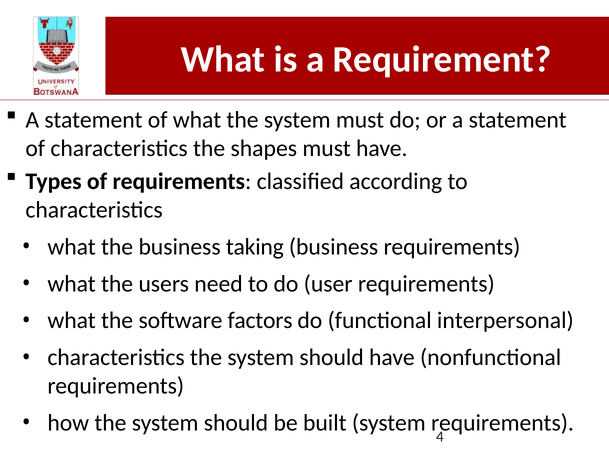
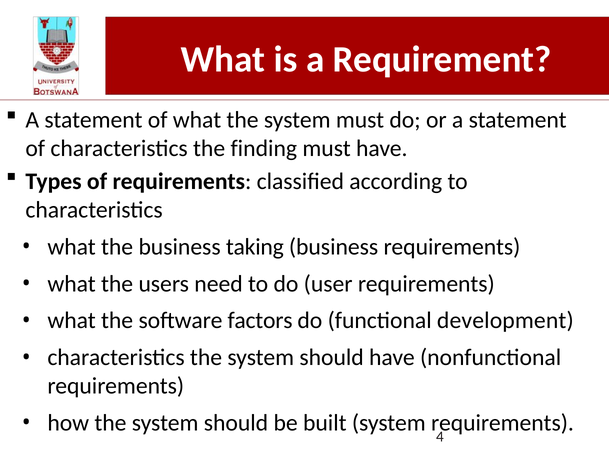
shapes: shapes -> finding (264, 148)
interpersonal: interpersonal -> development (505, 320)
